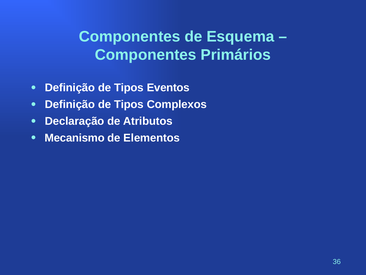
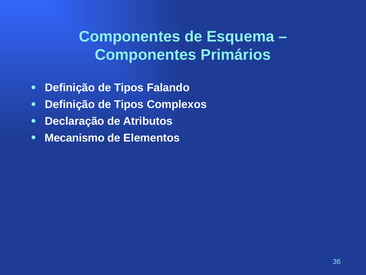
Eventos: Eventos -> Falando (168, 88)
